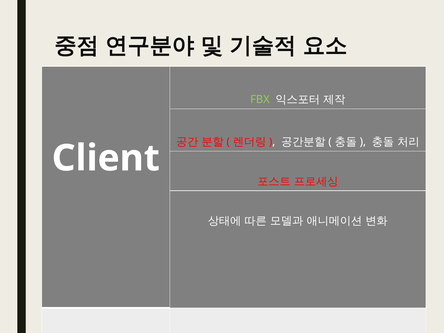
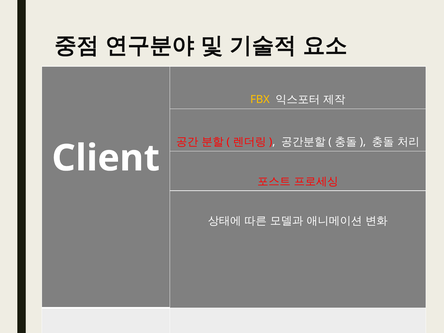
FBX colour: light green -> yellow (260, 100)
